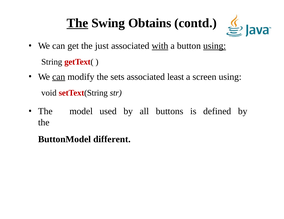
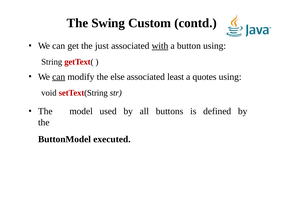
The underline: present -> none (77, 23)
Obtains: Obtains -> Custom (150, 23)
using underline: present -> none (215, 46)
sets: sets -> else (117, 77)
screen: screen -> quotes (205, 77)
different: different -> executed (112, 139)
